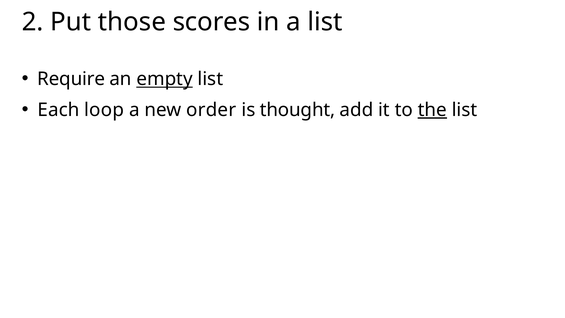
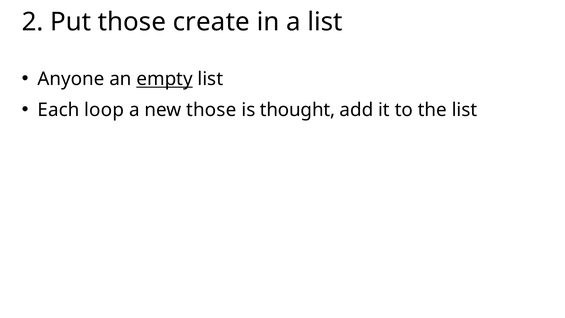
scores: scores -> create (211, 22)
Require: Require -> Anyone (71, 79)
new order: order -> those (211, 110)
the underline: present -> none (432, 110)
